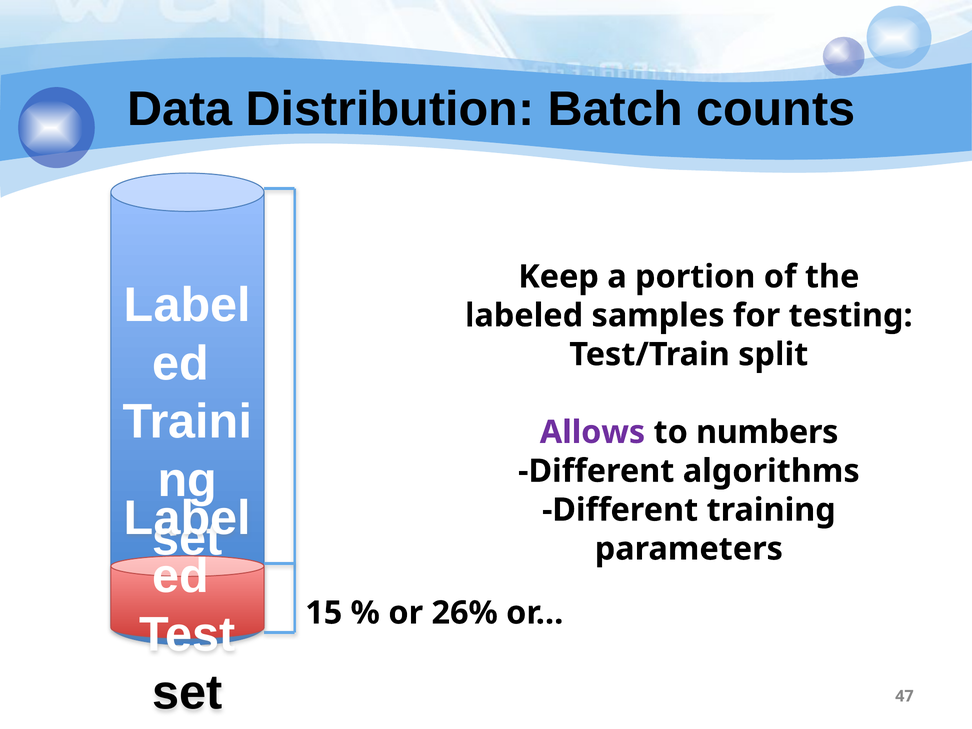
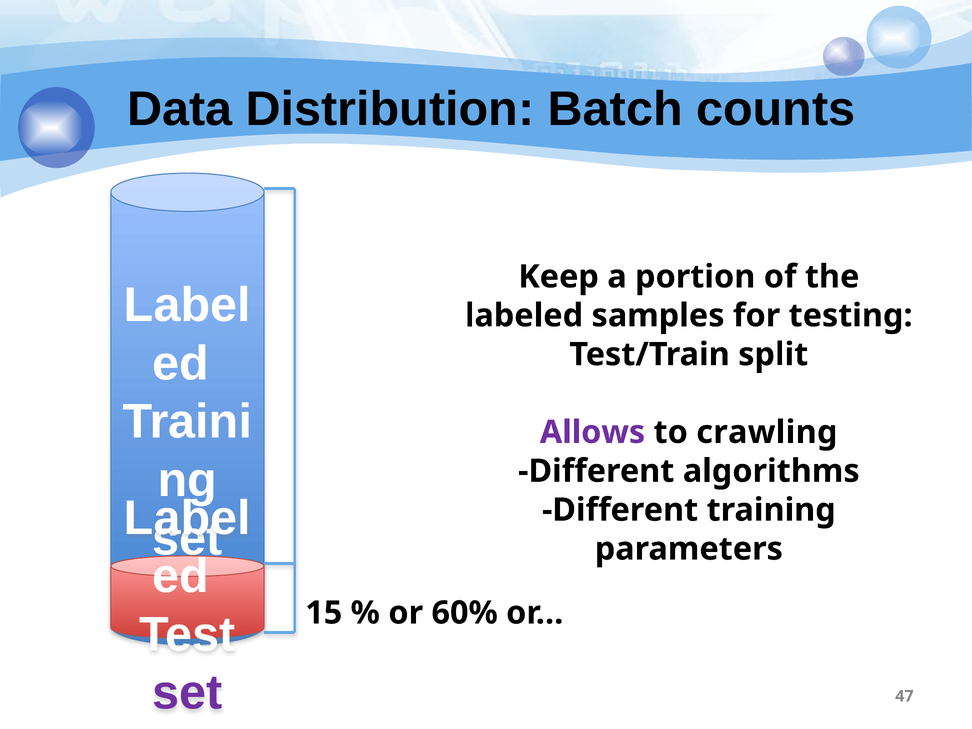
numbers: numbers -> crawling (767, 432)
26%: 26% -> 60% (465, 613)
set colour: black -> purple (187, 693)
